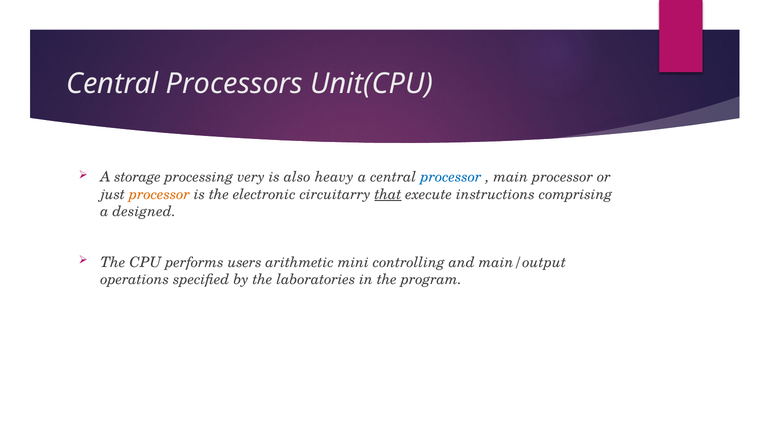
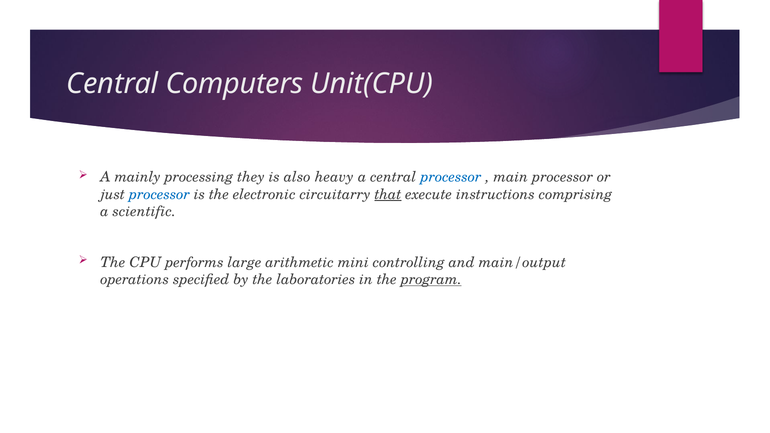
Processors: Processors -> Computers (234, 84)
storage: storage -> mainly (138, 177)
very: very -> they (251, 177)
processor colour: orange -> blue (159, 194)
designed: designed -> scientific (144, 212)
users: users -> large (245, 262)
program underline: none -> present (431, 280)
